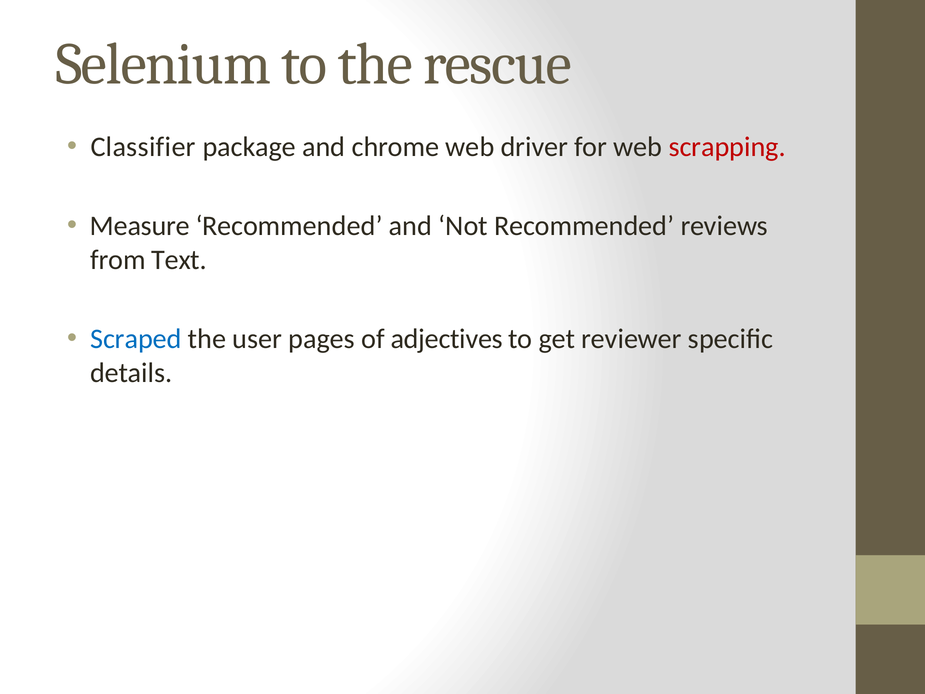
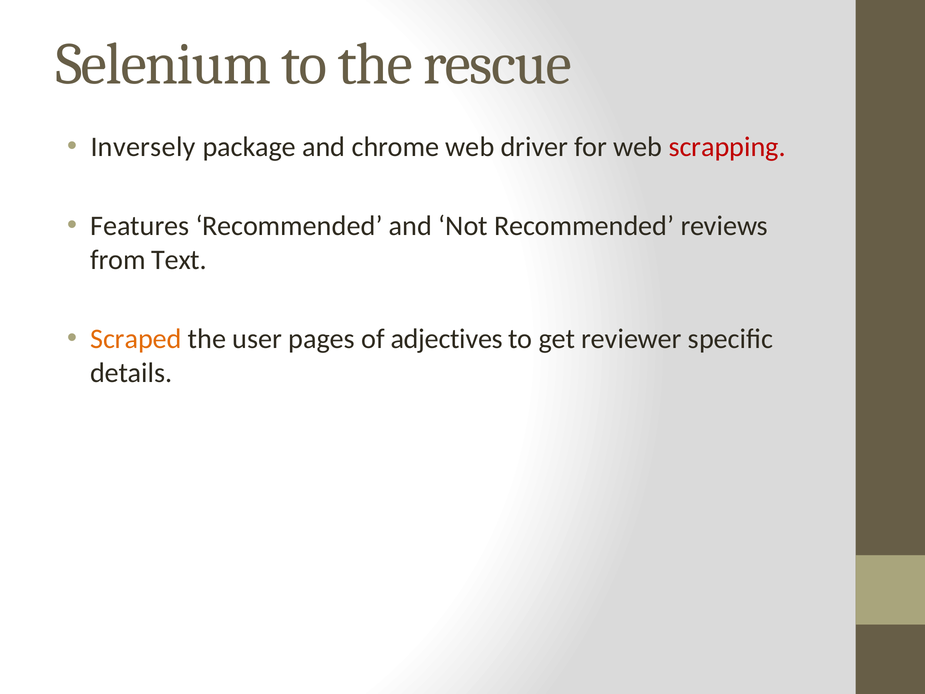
Classifier: Classifier -> Inversely (143, 147)
Measure: Measure -> Features (140, 226)
Scraped colour: blue -> orange (136, 339)
